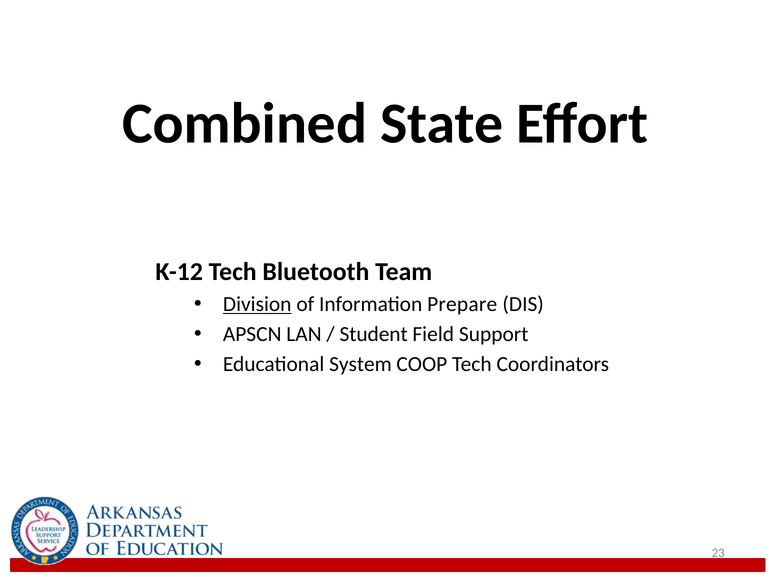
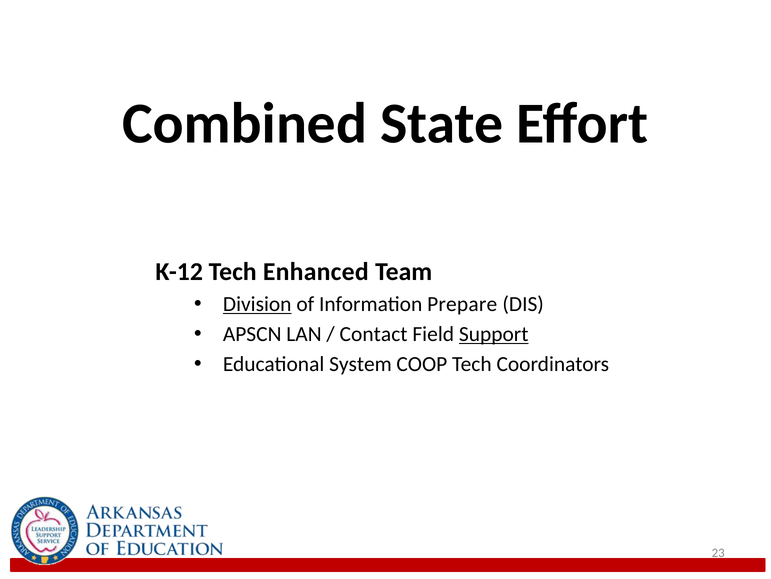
Bluetooth: Bluetooth -> Enhanced (316, 272)
Student: Student -> Contact (374, 334)
Support underline: none -> present (494, 334)
